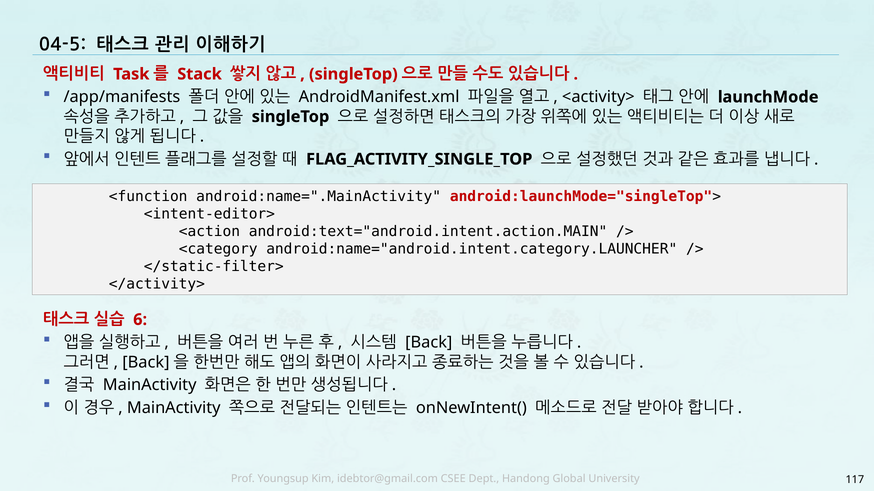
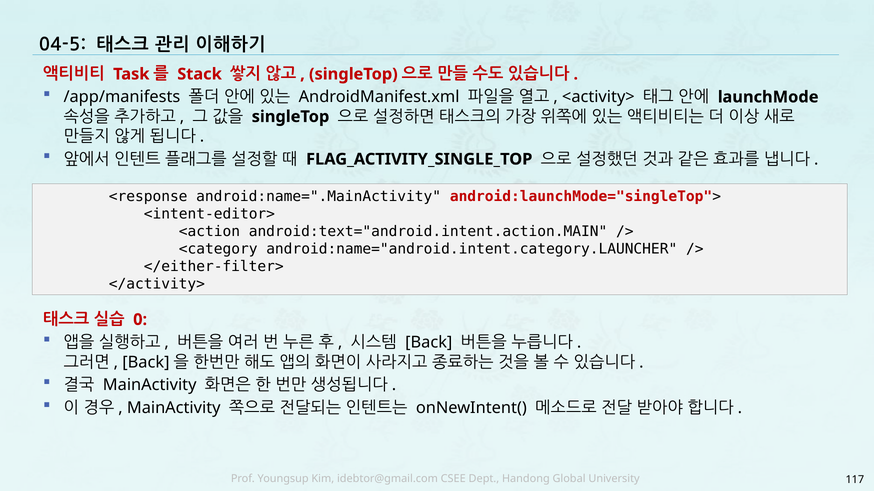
<function: <function -> <response (148, 197)
</static-filter>: </static-filter> -> </either-filter> (214, 267)
6: 6 -> 0 (140, 320)
